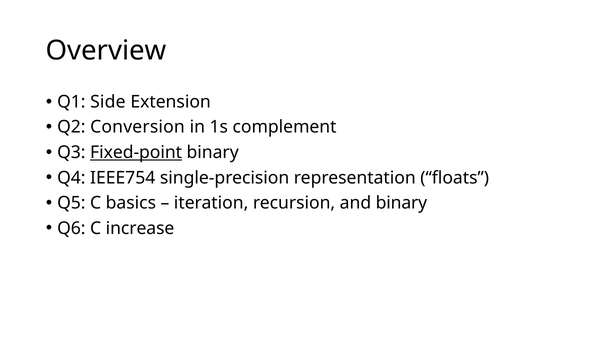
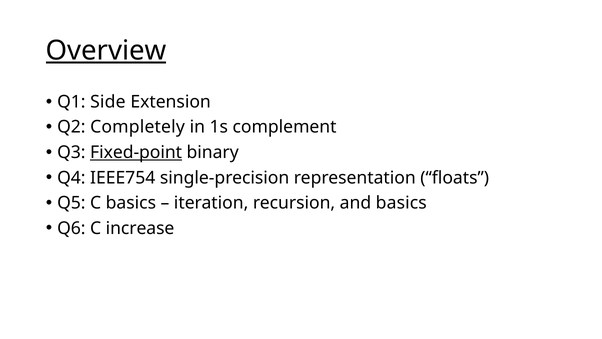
Overview underline: none -> present (106, 51)
Conversion: Conversion -> Completely (137, 127)
and binary: binary -> basics (401, 203)
